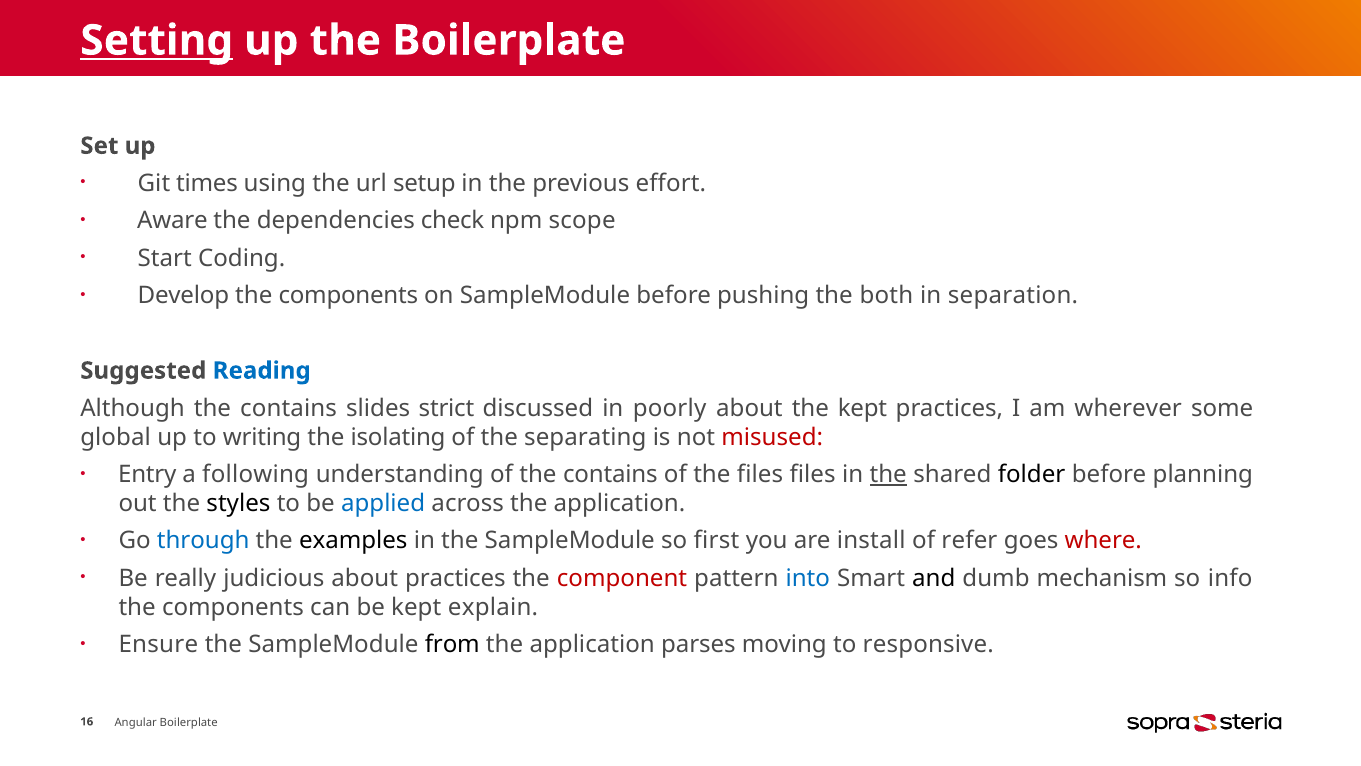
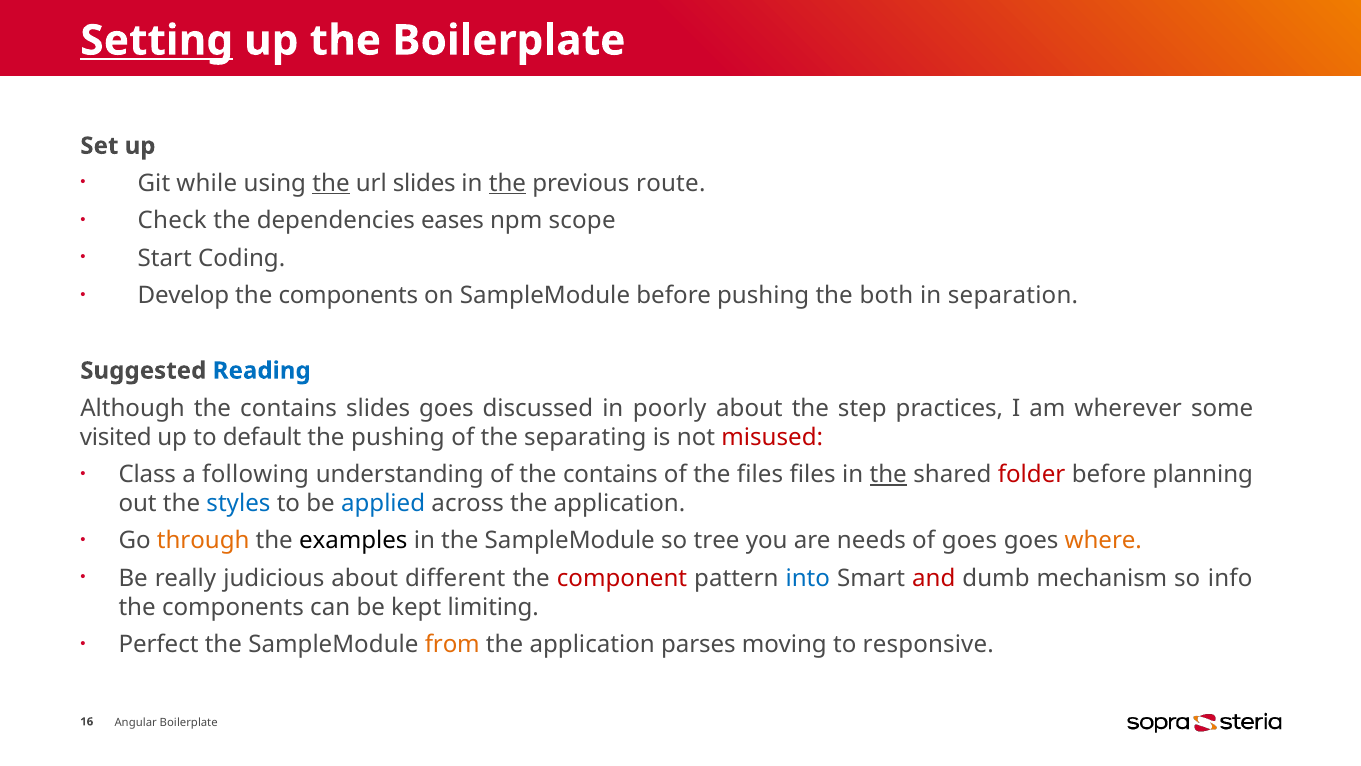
times: times -> while (207, 183)
the underline: none -> present (331, 183)
url setup: setup -> slides (424, 183)
the underline: none -> present (507, 183)
effort: effort -> route (671, 183)
Aware: Aware -> Check (172, 221)
check: check -> eases (453, 221)
slides strict: strict -> goes (446, 408)
the kept: kept -> step (862, 408)
global: global -> visited (116, 437)
writing: writing -> default (262, 437)
the isolating: isolating -> pushing (398, 437)
Entry: Entry -> Class (147, 474)
folder colour: black -> red (1032, 474)
styles colour: black -> blue (238, 503)
through colour: blue -> orange (203, 541)
first: first -> tree (717, 541)
install: install -> needs (871, 541)
of refer: refer -> goes (969, 541)
where colour: red -> orange (1103, 541)
about practices: practices -> different (455, 578)
and colour: black -> red (934, 578)
explain: explain -> limiting (493, 607)
Ensure: Ensure -> Perfect (159, 645)
from colour: black -> orange (452, 645)
